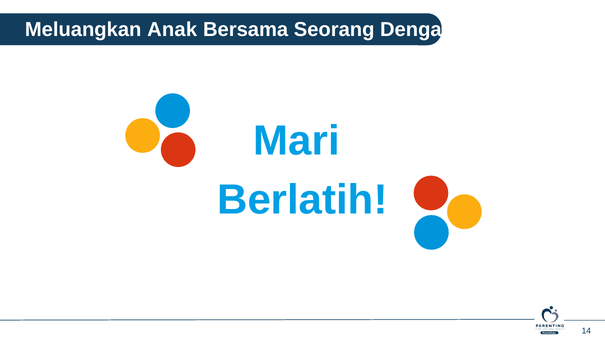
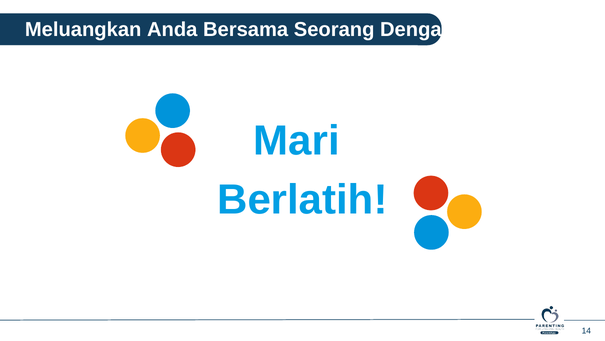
Meluangkan Anak: Anak -> Anda (172, 30)
